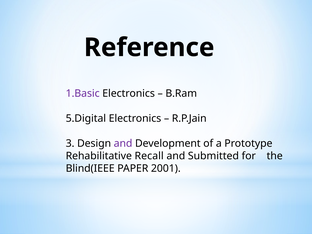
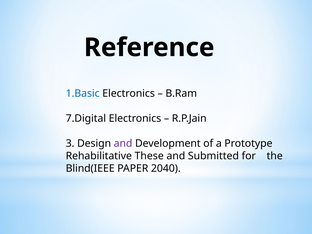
1.Basic colour: purple -> blue (83, 94)
5.Digital: 5.Digital -> 7.Digital (86, 119)
Recall: Recall -> These (149, 156)
2001: 2001 -> 2040 (166, 168)
